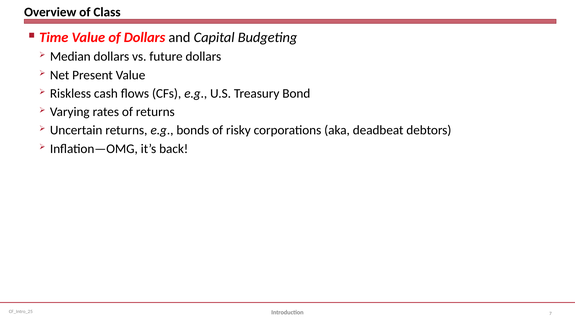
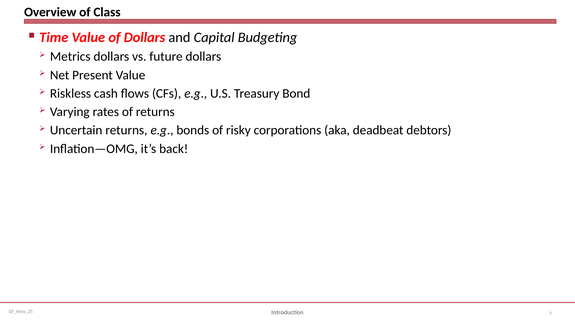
Median: Median -> Metrics (70, 57)
